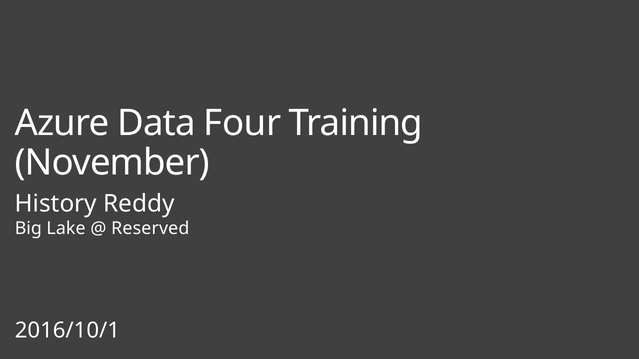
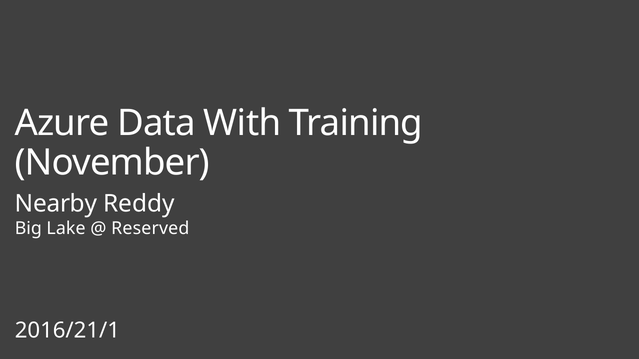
Four: Four -> With (242, 123)
History: History -> Nearby (56, 204)
2016/10/1: 2016/10/1 -> 2016/21/1 (67, 331)
